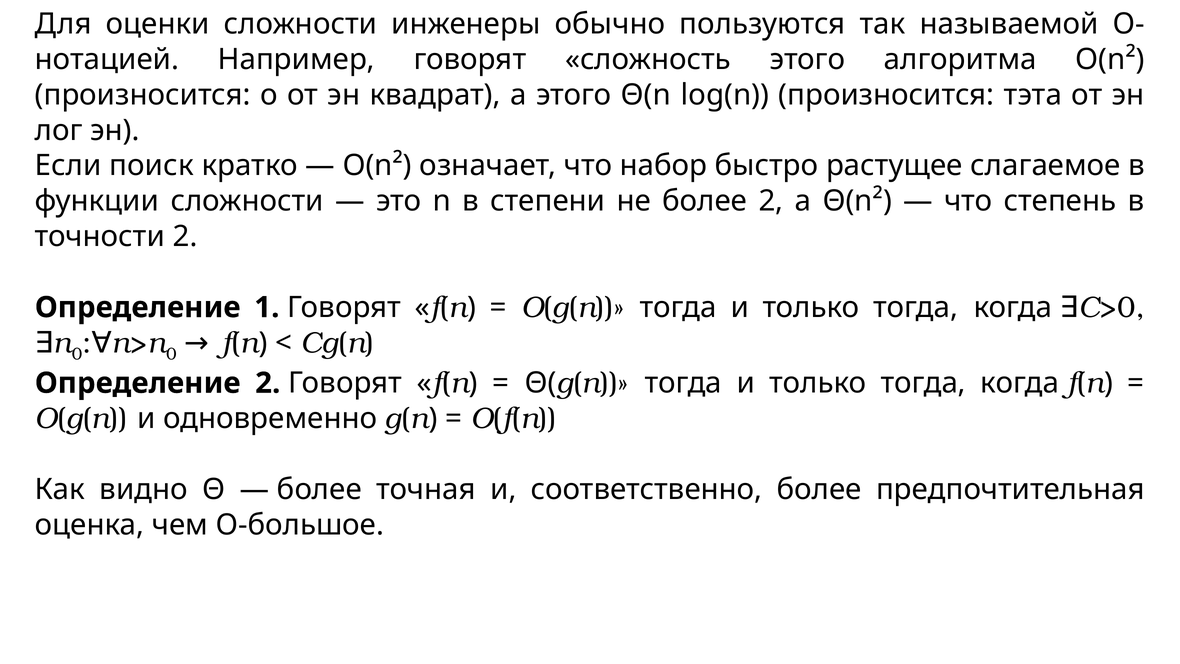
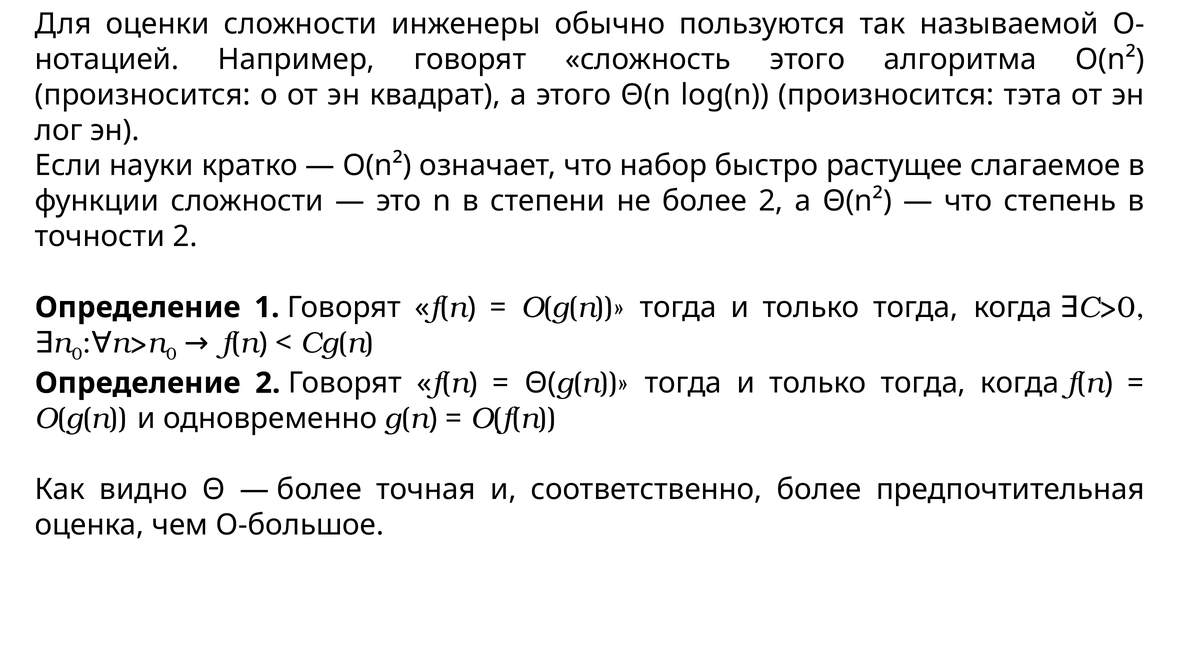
поиск: поиск -> науки (151, 166)
